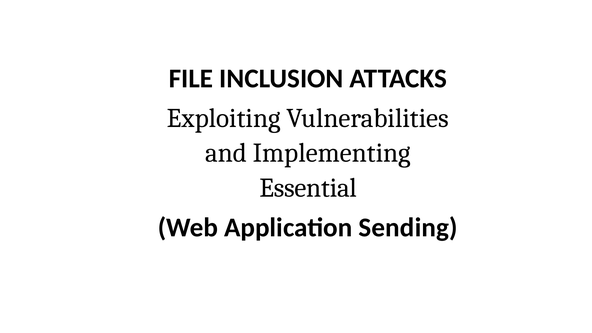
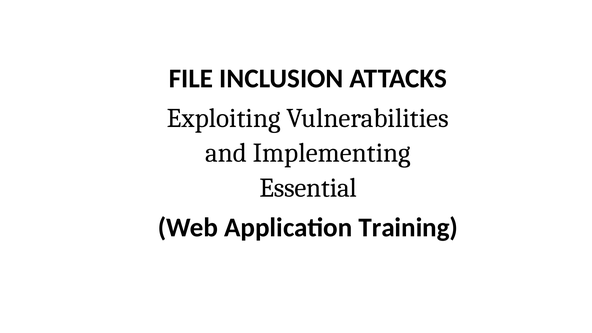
Sending: Sending -> Training (408, 228)
